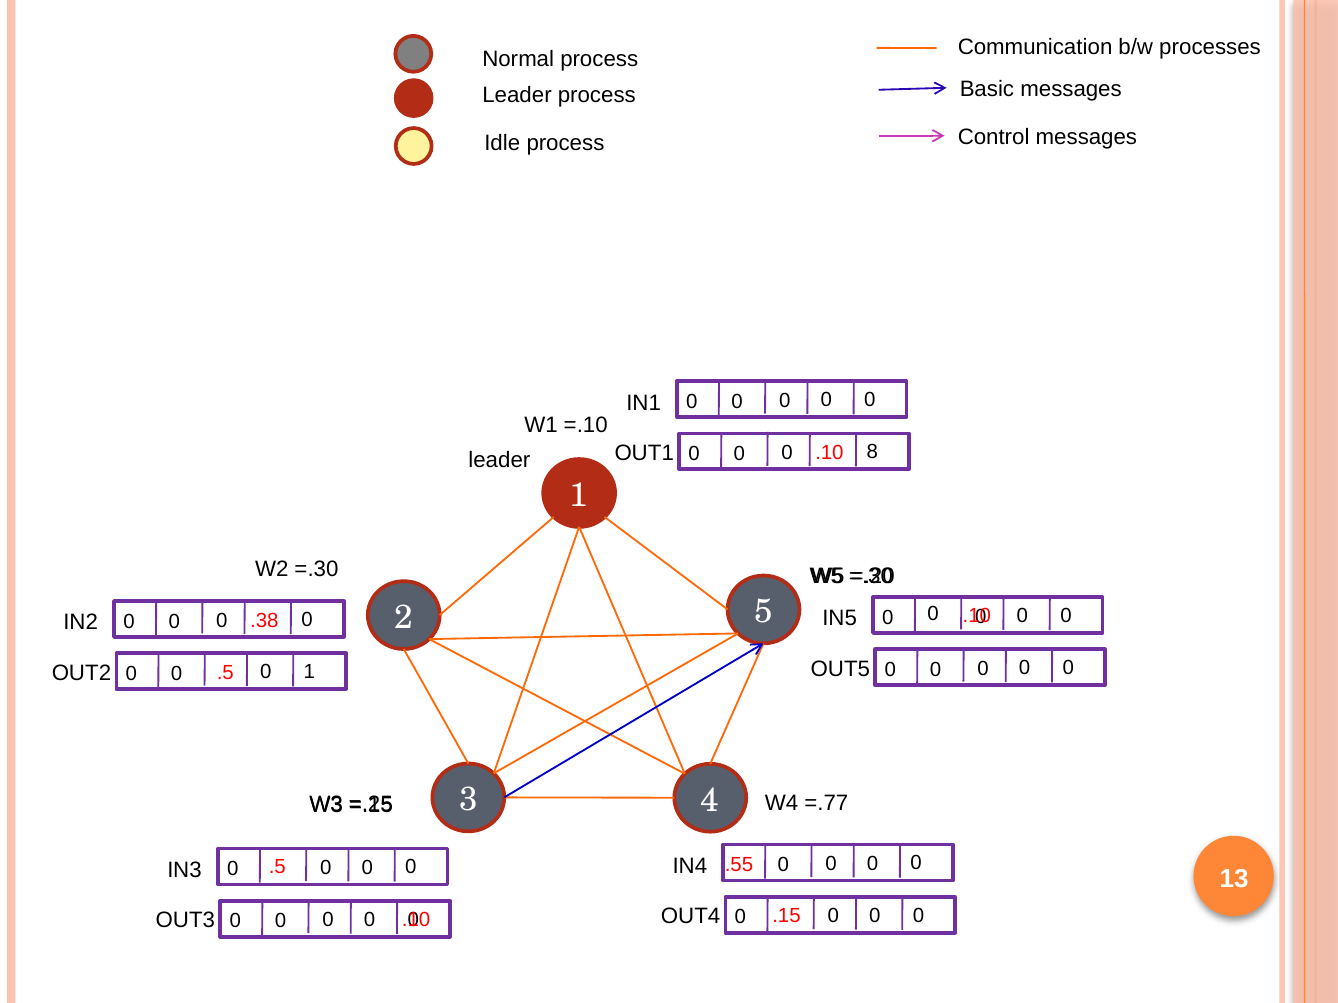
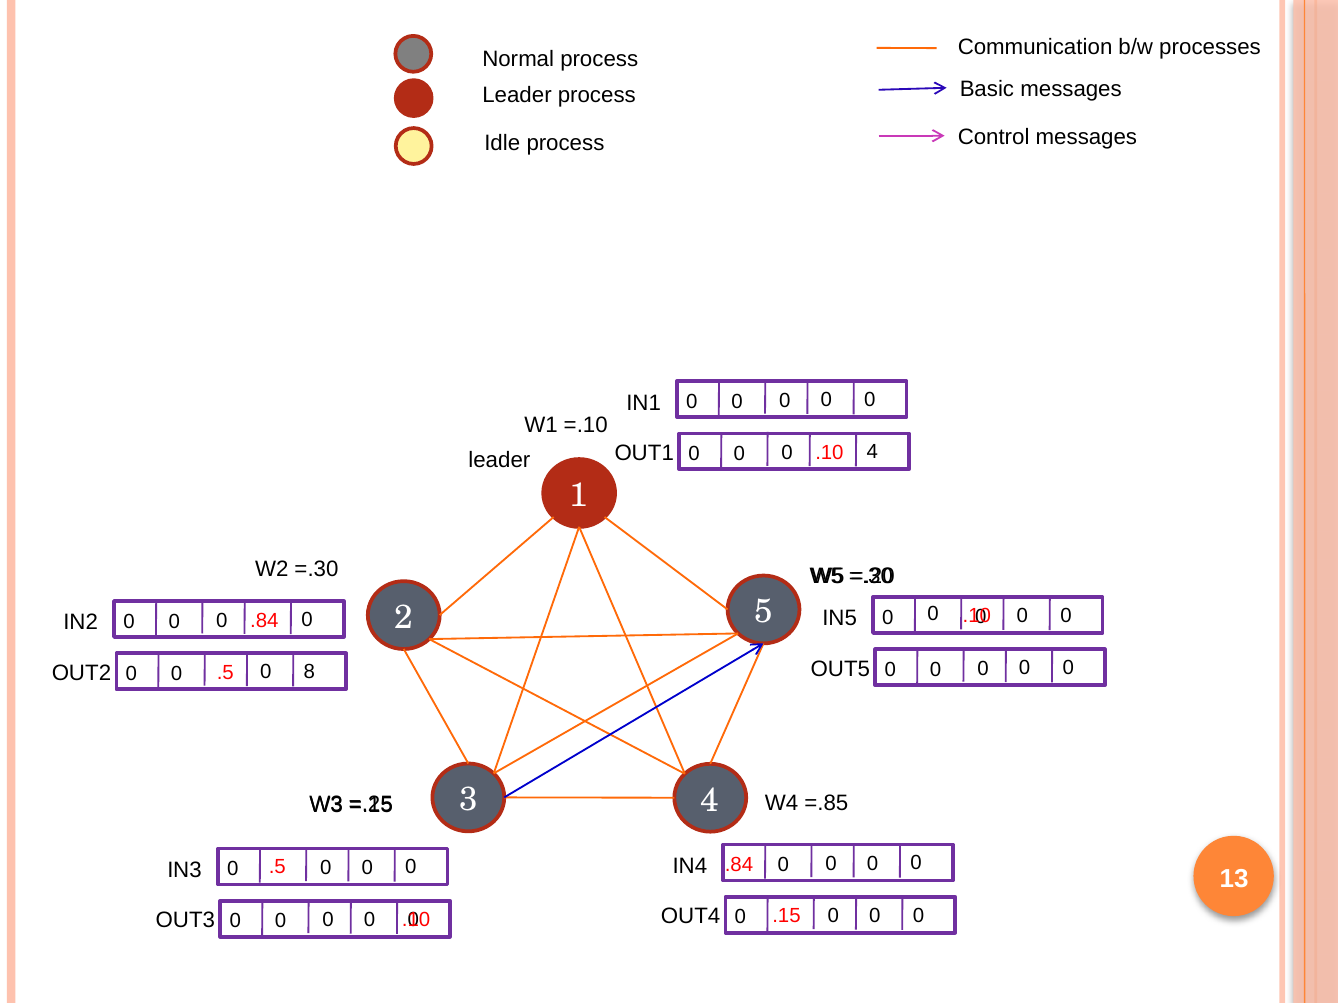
0 8: 8 -> 4 (872, 452)
.38: .38 -> .84 (264, 621)
0 1: 1 -> 8 (309, 672)
=.77: =.77 -> =.85 (826, 803)
.55: .55 -> .84 (739, 866)
